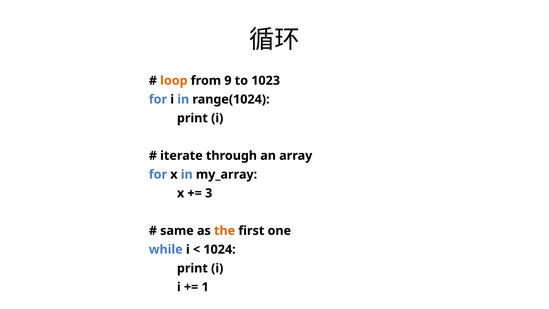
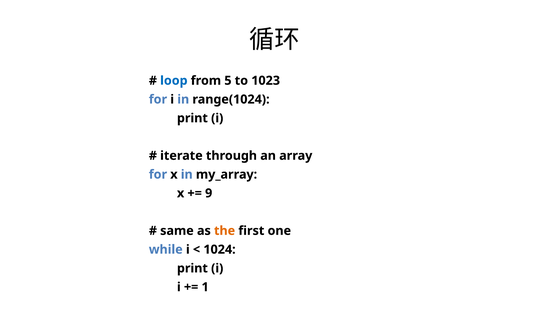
loop colour: orange -> blue (174, 81)
9: 9 -> 5 (228, 81)
3: 3 -> 9 (209, 193)
